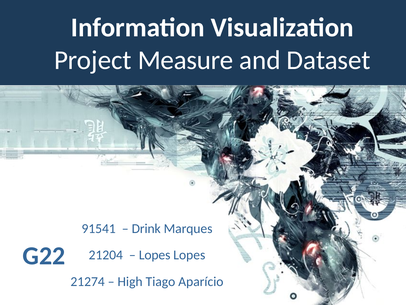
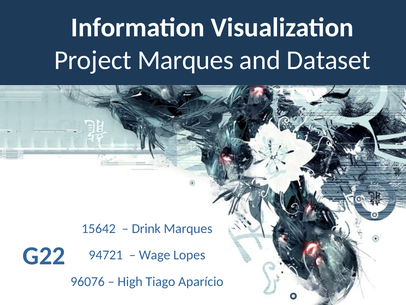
Project Measure: Measure -> Marques (186, 60)
91541: 91541 -> 15642 (99, 228)
21204: 21204 -> 94721 (106, 255)
Lopes: Lopes -> Wage (155, 255)
21274: 21274 -> 96076 (88, 281)
